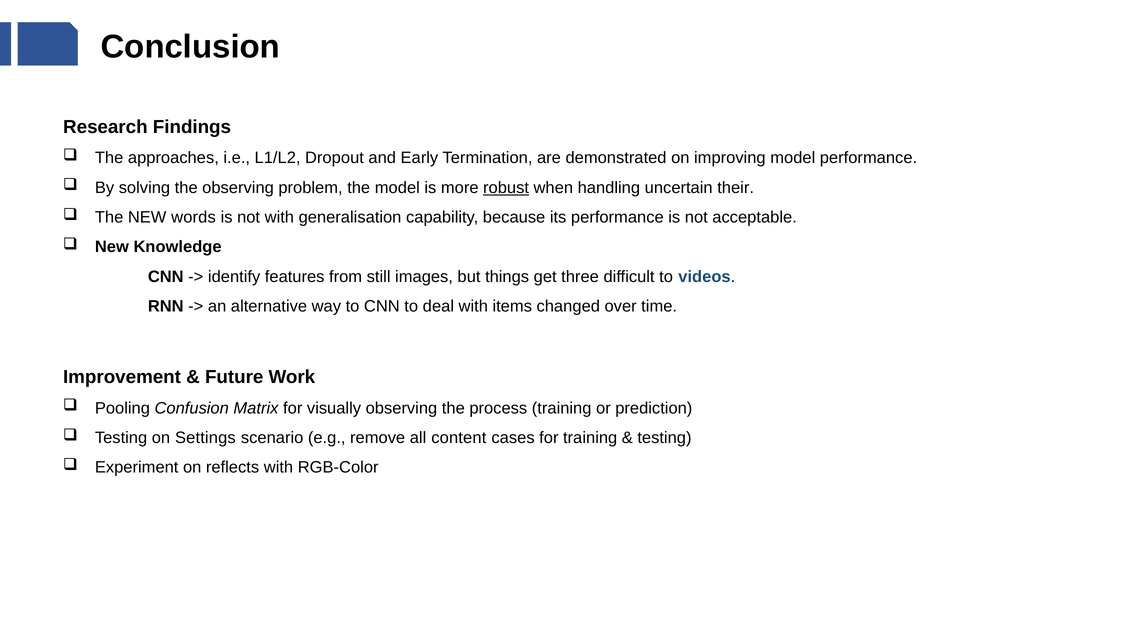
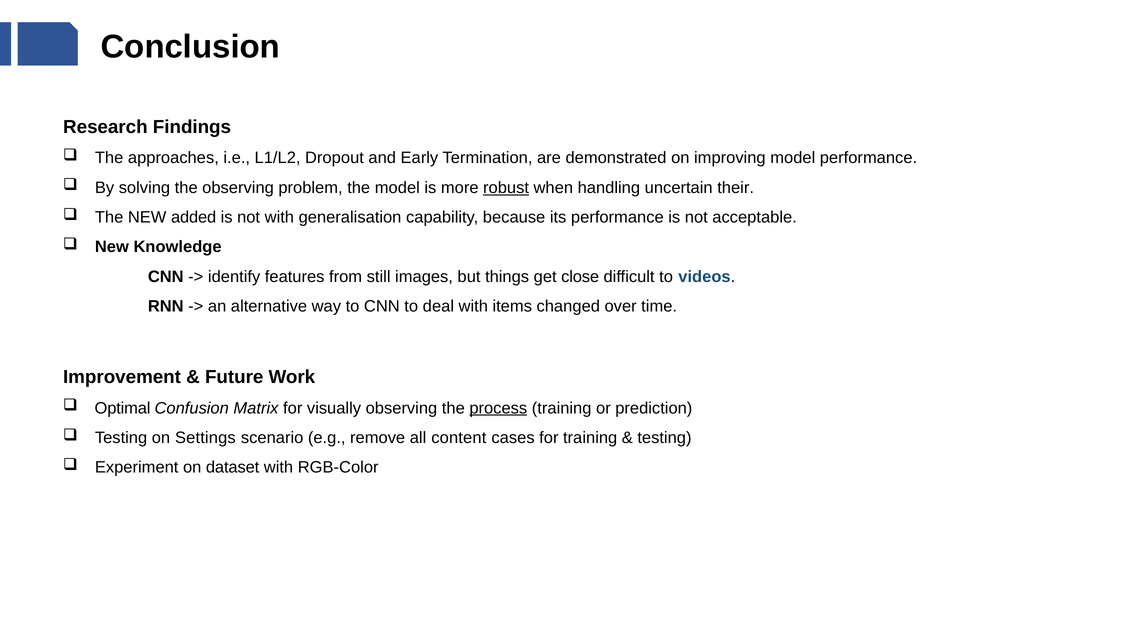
words: words -> added (194, 217)
three: three -> close (580, 277)
Pooling: Pooling -> Optimal (123, 408)
process underline: none -> present (498, 408)
reflects: reflects -> dataset (233, 468)
